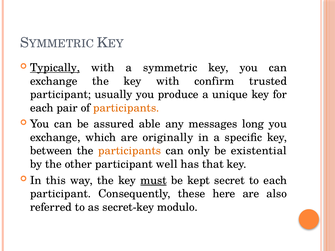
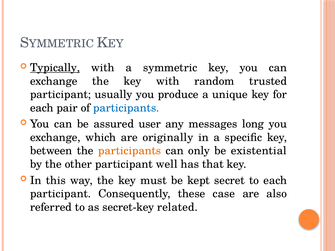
confirm: confirm -> random (214, 81)
participants colour: orange -> blue (126, 108)
able: able -> user (150, 124)
must underline: present -> none (154, 181)
here: here -> case (224, 194)
modulo: modulo -> related (177, 207)
